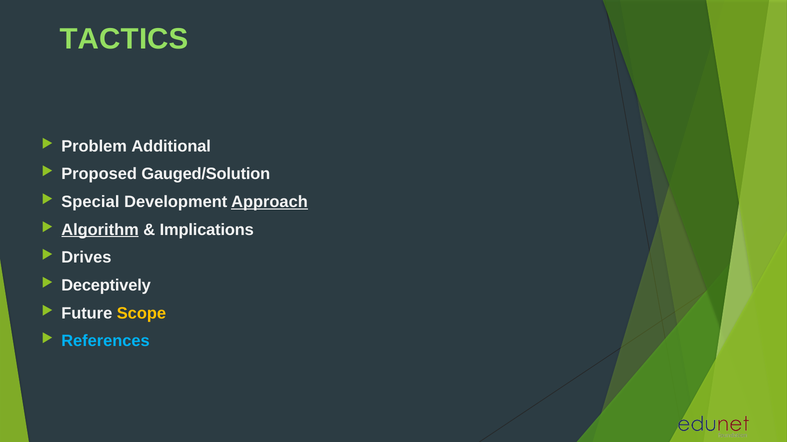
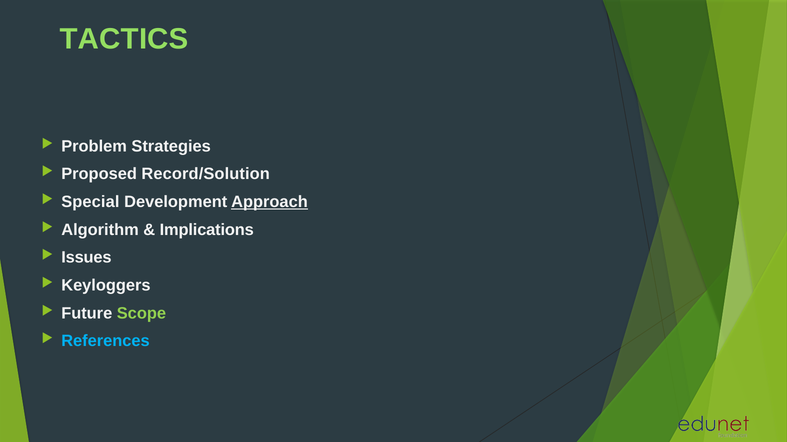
Additional: Additional -> Strategies (171, 146)
Gauged/Solution: Gauged/Solution -> Record/Solution (206, 174)
Algorithm underline: present -> none (100, 230)
Drives: Drives -> Issues (86, 258)
Deceptively: Deceptively -> Keyloggers (106, 286)
Scope colour: yellow -> light green (141, 314)
